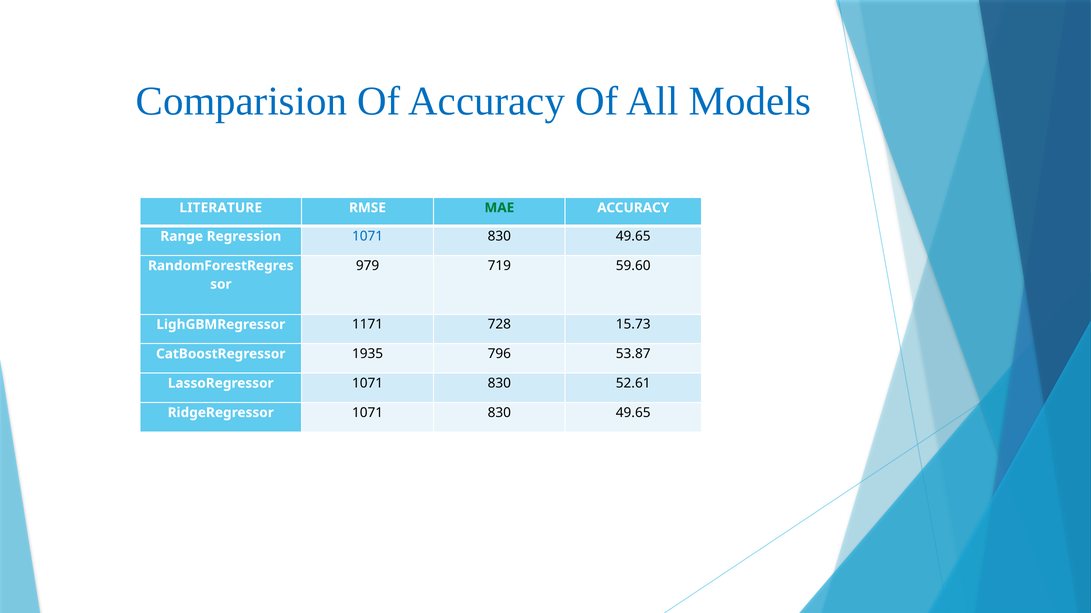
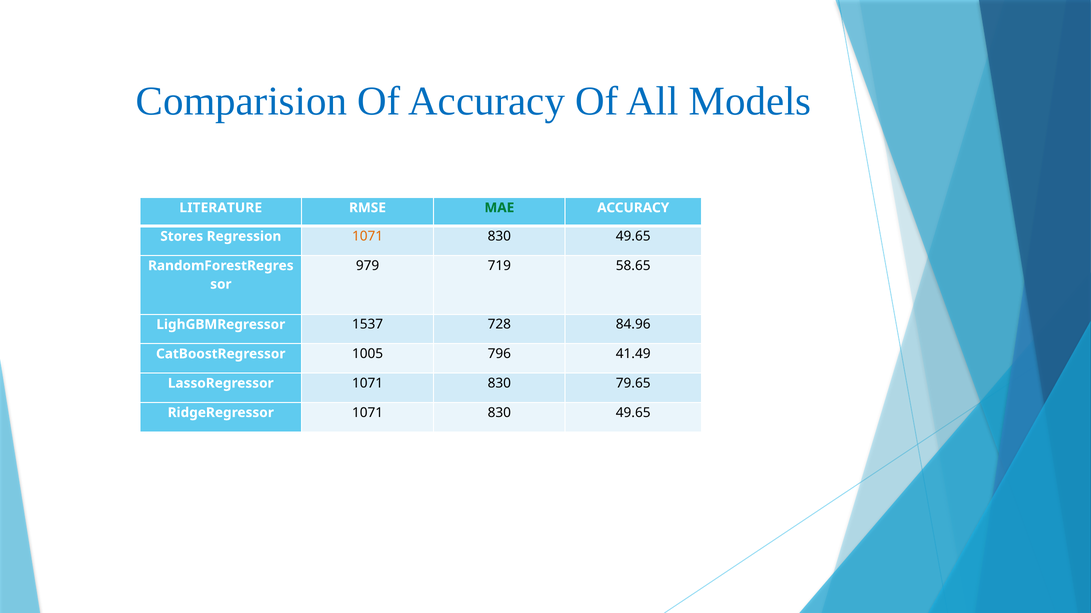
Range: Range -> Stores (182, 237)
1071 colour: blue -> orange (368, 237)
59.60: 59.60 -> 58.65 (633, 266)
1171: 1171 -> 1537 (368, 325)
15.73: 15.73 -> 84.96 (633, 325)
1935: 1935 -> 1005 (368, 354)
53.87: 53.87 -> 41.49 (633, 354)
52.61: 52.61 -> 79.65 (633, 384)
